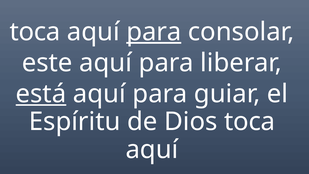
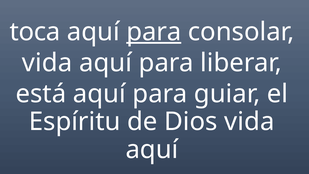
este: este -> vida (47, 63)
está underline: present -> none (41, 94)
Dios toca: toca -> vida (249, 122)
